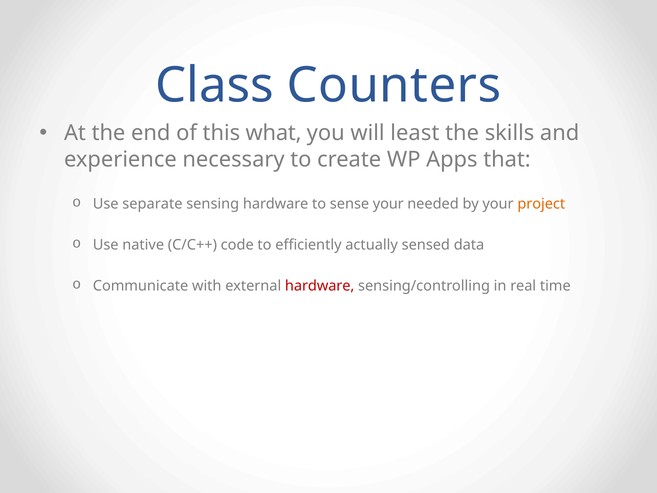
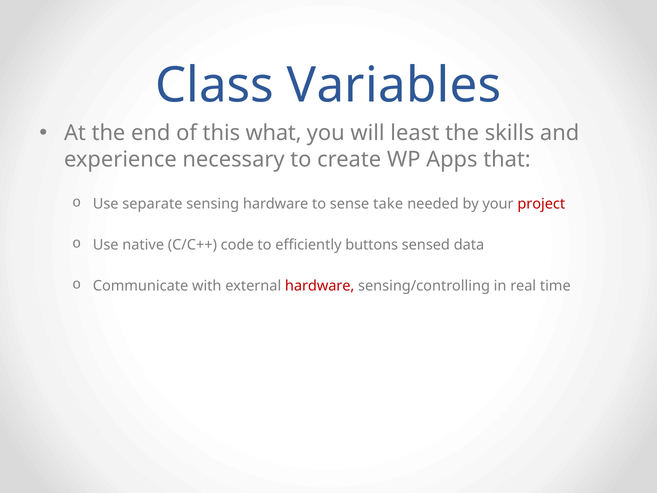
Counters: Counters -> Variables (394, 86)
sense your: your -> take (388, 204)
project colour: orange -> red (541, 204)
actually: actually -> buttons (372, 245)
